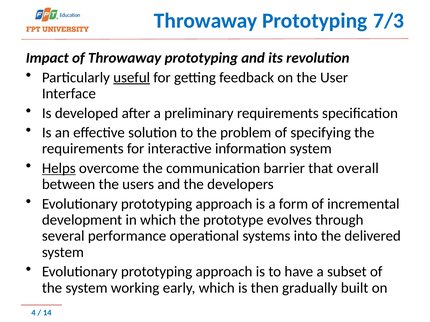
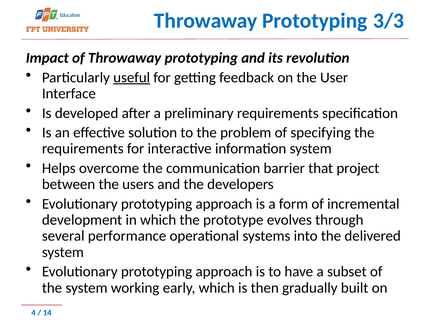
7/3: 7/3 -> 3/3 (389, 21)
Helps underline: present -> none (59, 169)
overall: overall -> project (358, 169)
